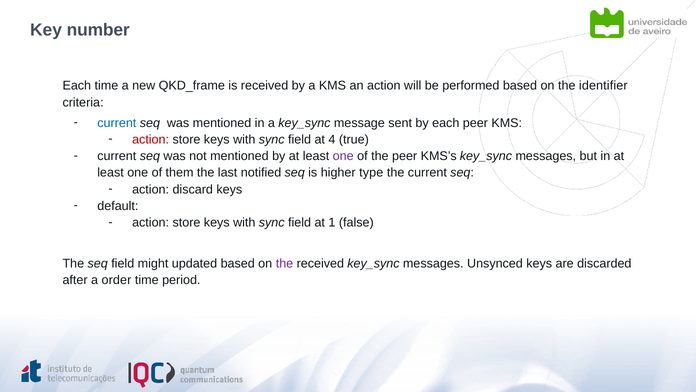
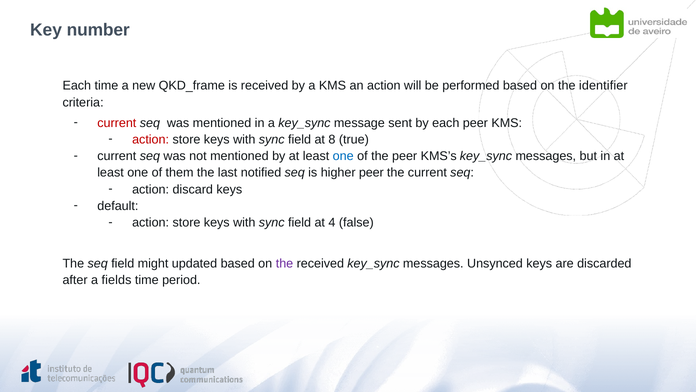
current colour: blue -> red (117, 123)
4: 4 -> 8 (332, 139)
one colour: purple -> blue (343, 156)
higher type: type -> peer (371, 173)
1: 1 -> 4 (332, 222)
order: order -> fields (116, 280)
